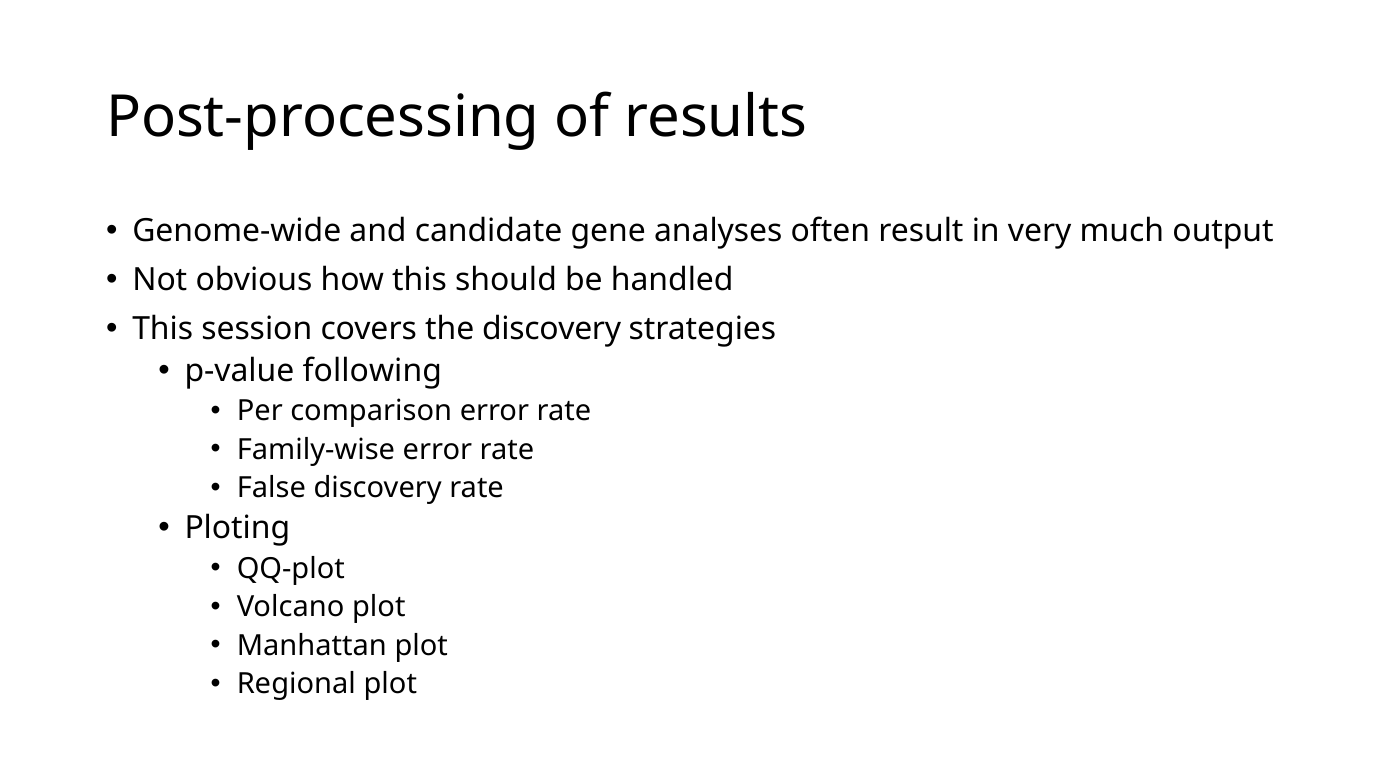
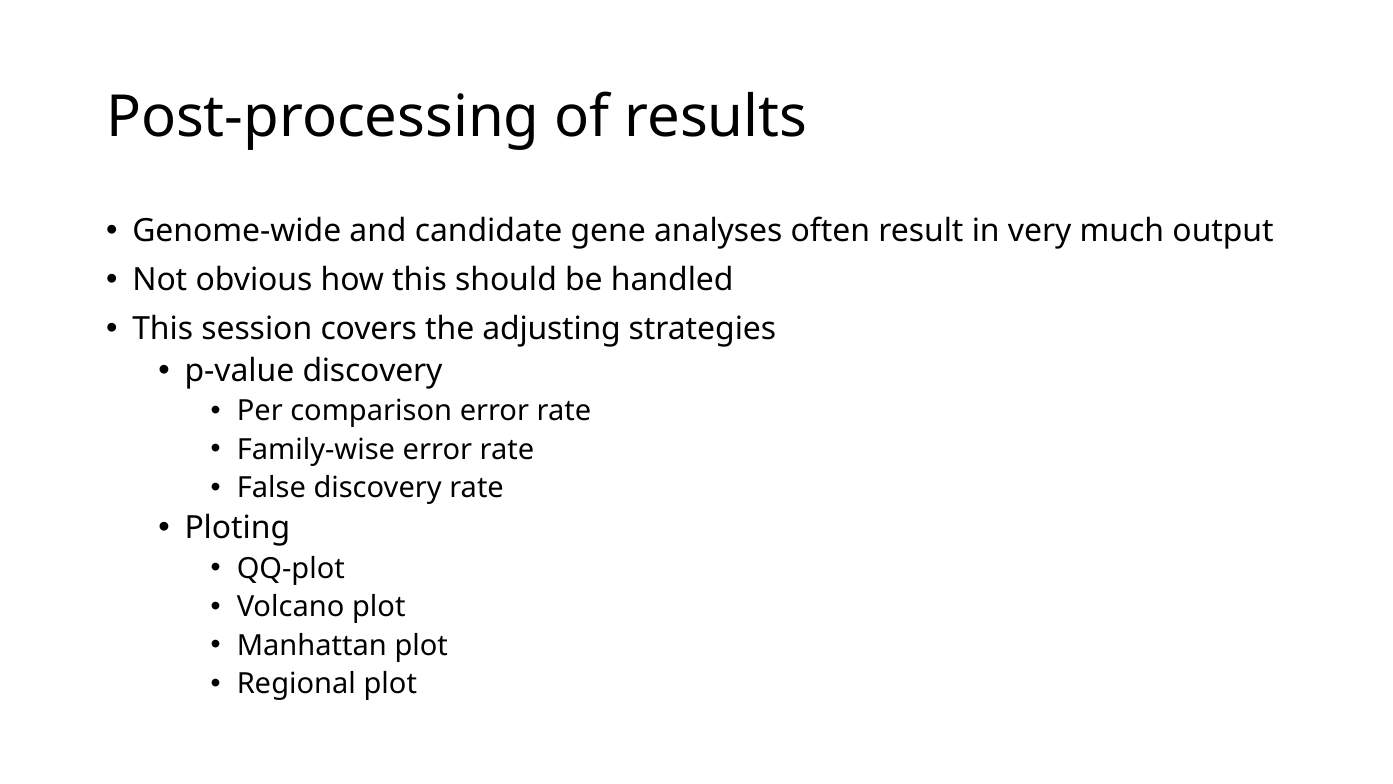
the discovery: discovery -> adjusting (552, 329)
p-value following: following -> discovery (372, 371)
